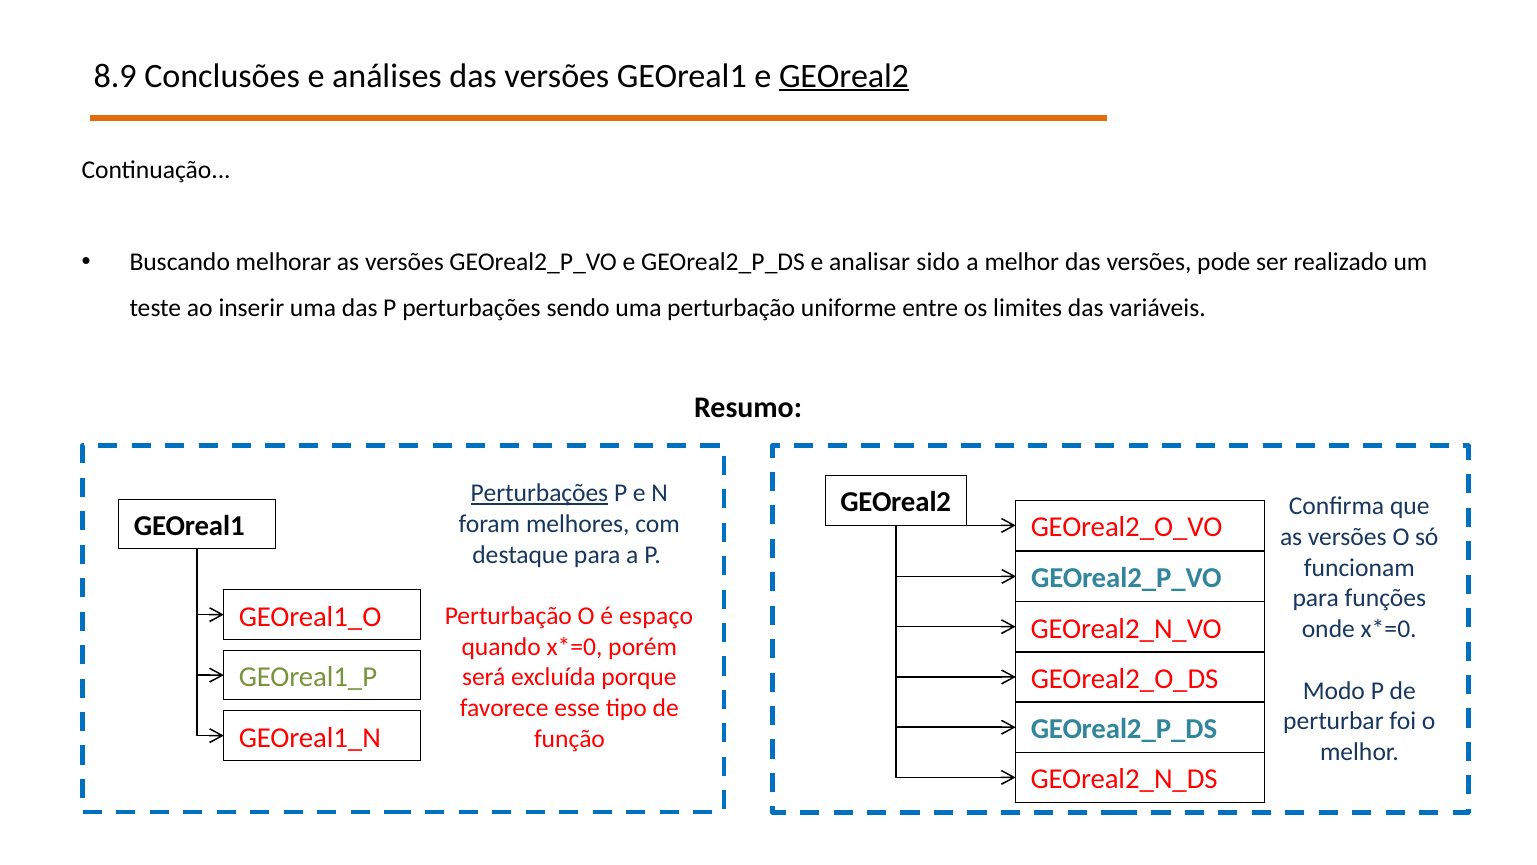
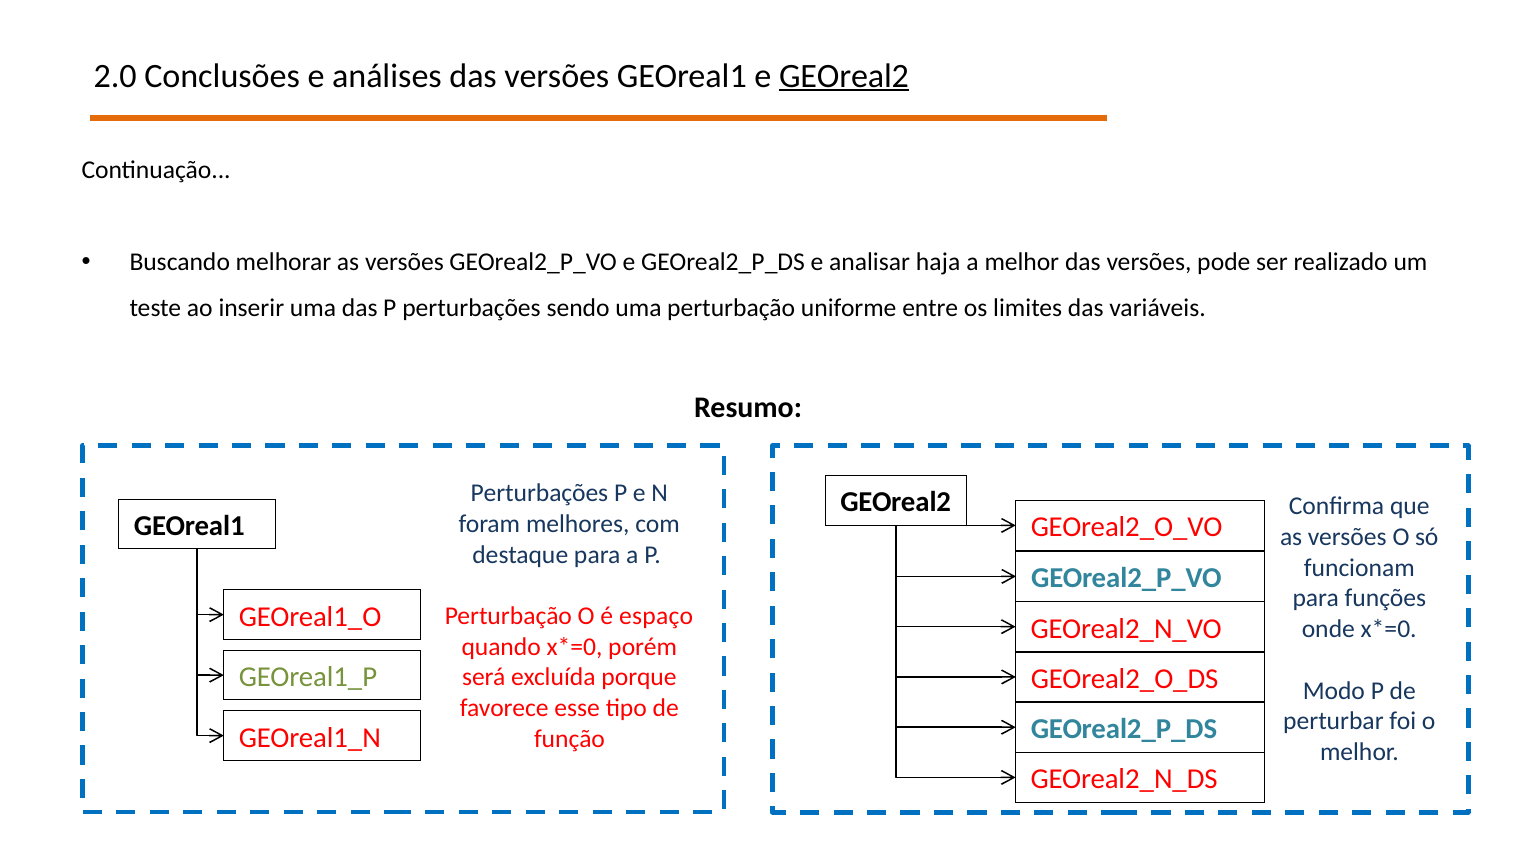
8.9: 8.9 -> 2.0 (115, 76)
sido: sido -> haja (938, 262)
Perturbações underline: present -> none (539, 493)
